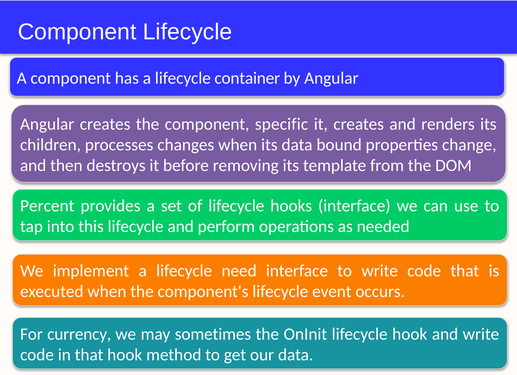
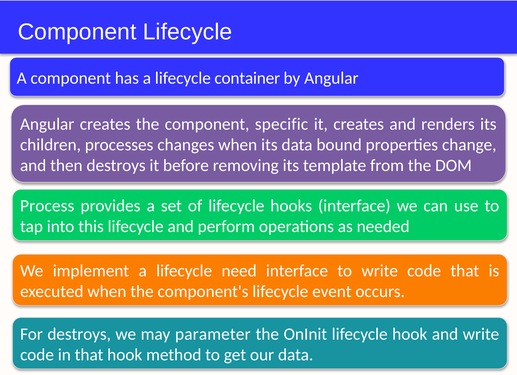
Percent: Percent -> Process (47, 206)
For currency: currency -> destroys (79, 334)
sometimes: sometimes -> parameter (213, 334)
